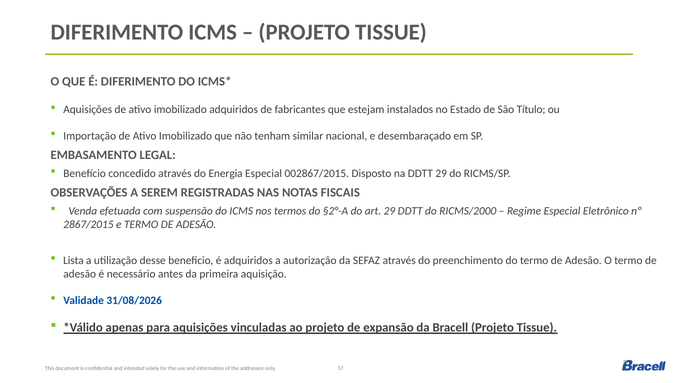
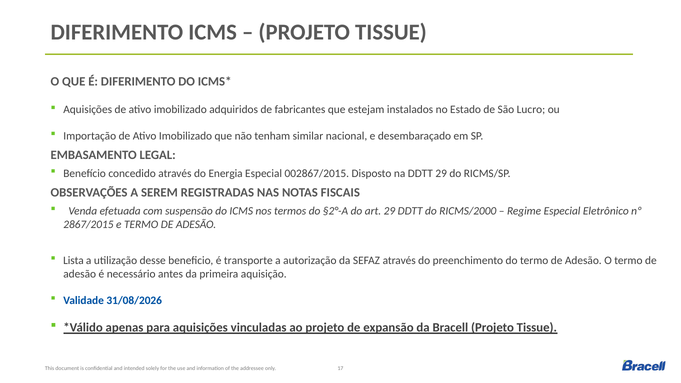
Título: Título -> Lucro (531, 110)
é adquiridos: adquiridos -> transporte (248, 260)
